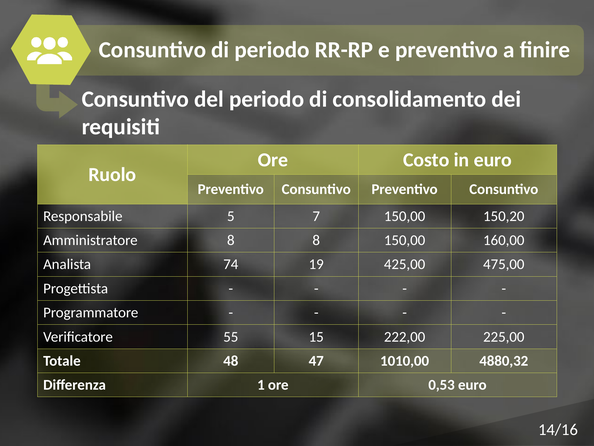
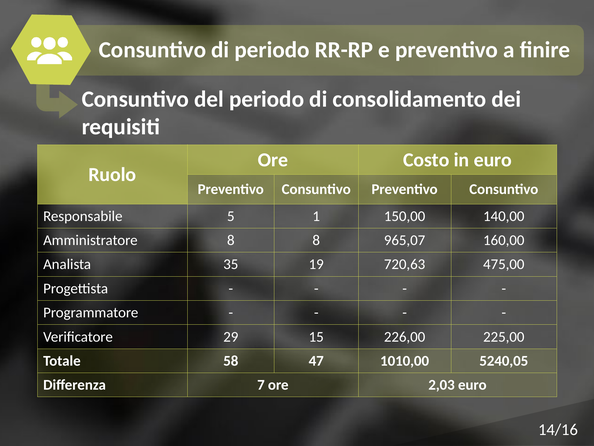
7: 7 -> 1 (316, 216)
150,20: 150,20 -> 140,00 (504, 216)
8 150,00: 150,00 -> 965,07 (405, 240)
74: 74 -> 35 (231, 264)
425,00: 425,00 -> 720,63 (405, 264)
55: 55 -> 29 (231, 336)
222,00: 222,00 -> 226,00 (405, 336)
48: 48 -> 58 (231, 360)
4880,32: 4880,32 -> 5240,05 (504, 360)
1: 1 -> 7 (261, 385)
0,53: 0,53 -> 2,03 (442, 385)
